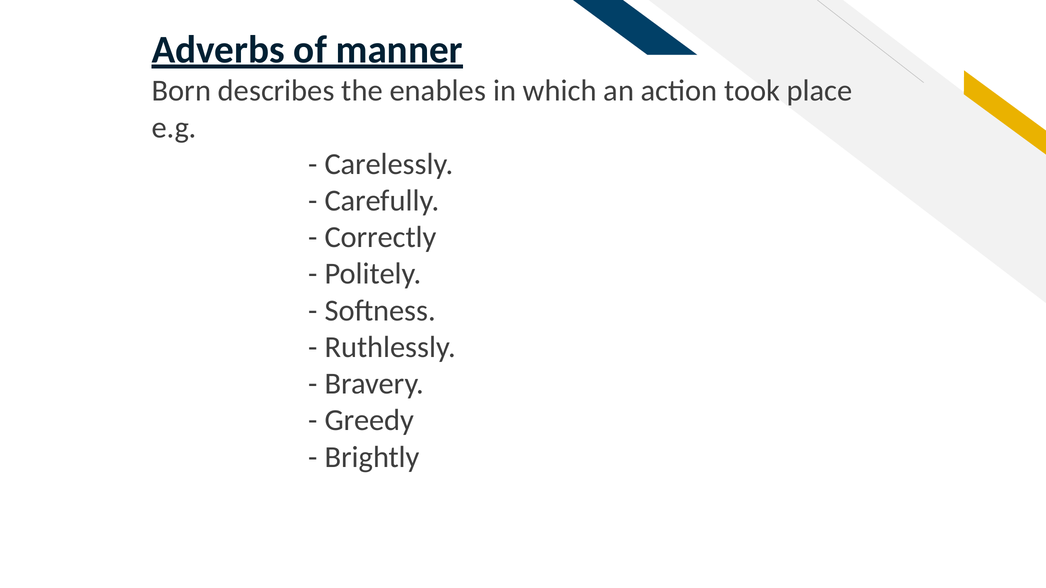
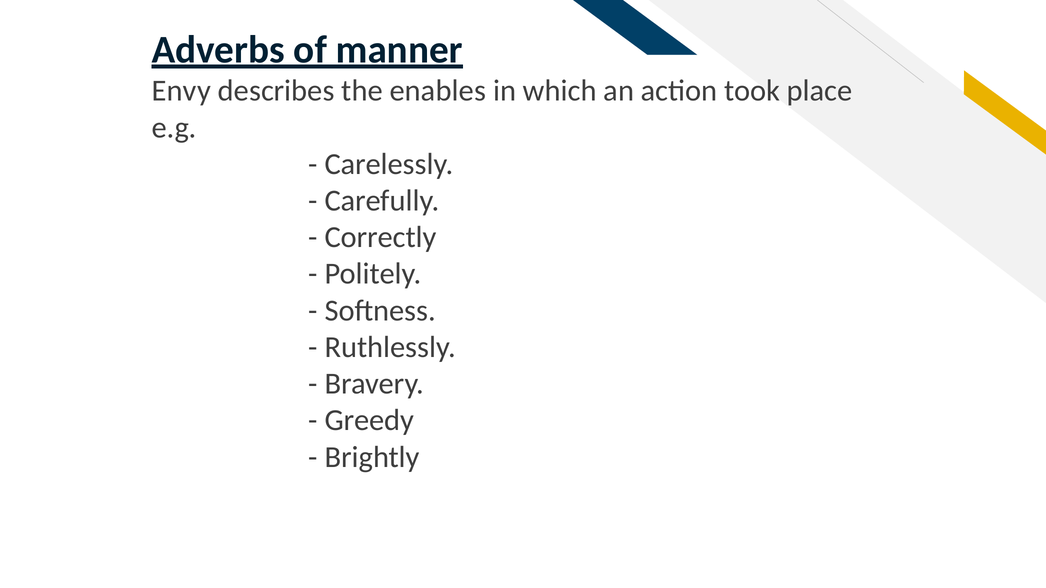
Born: Born -> Envy (181, 91)
